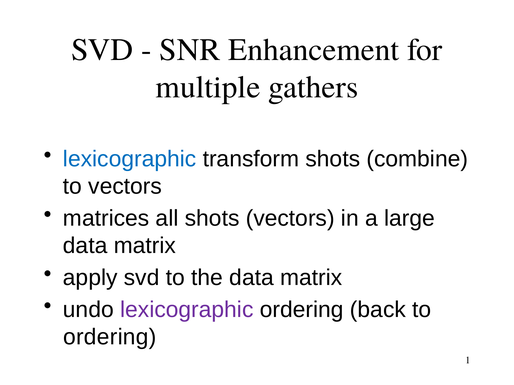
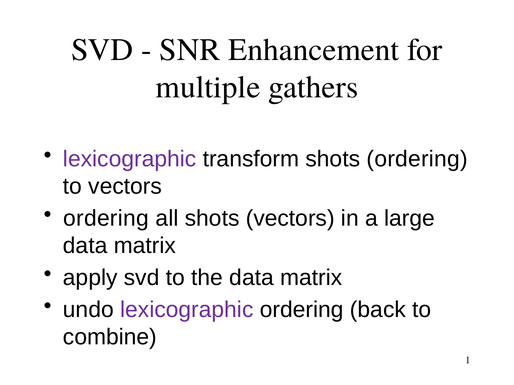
lexicographic colour: blue -> purple (130, 159)
shots combine: combine -> ordering (417, 159)
matrices: matrices -> ordering (106, 219)
ordering: ordering -> combine (110, 337)
